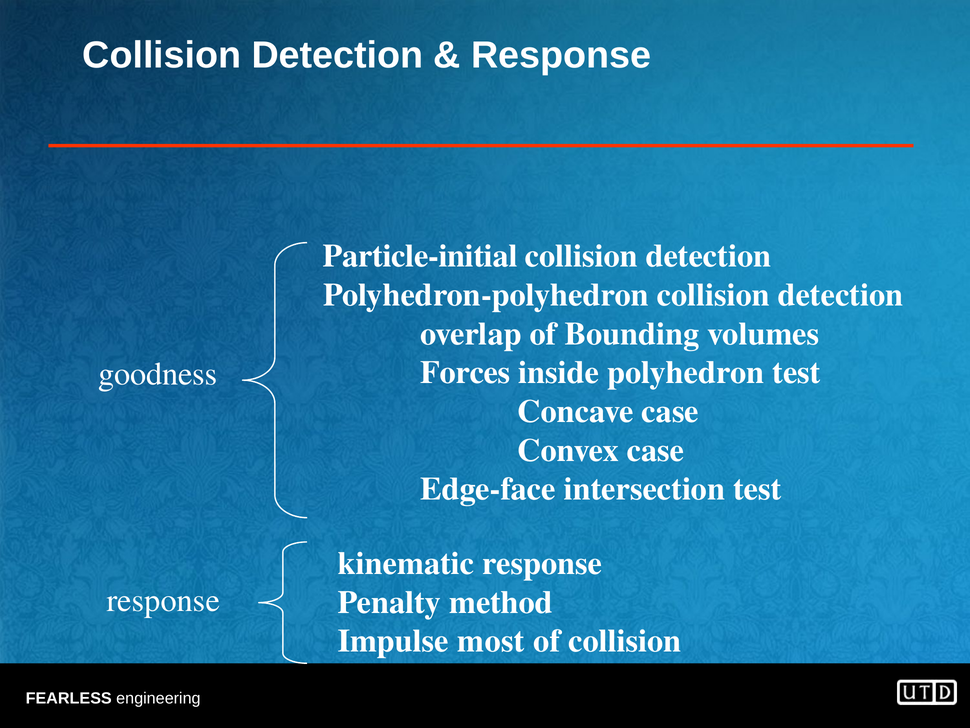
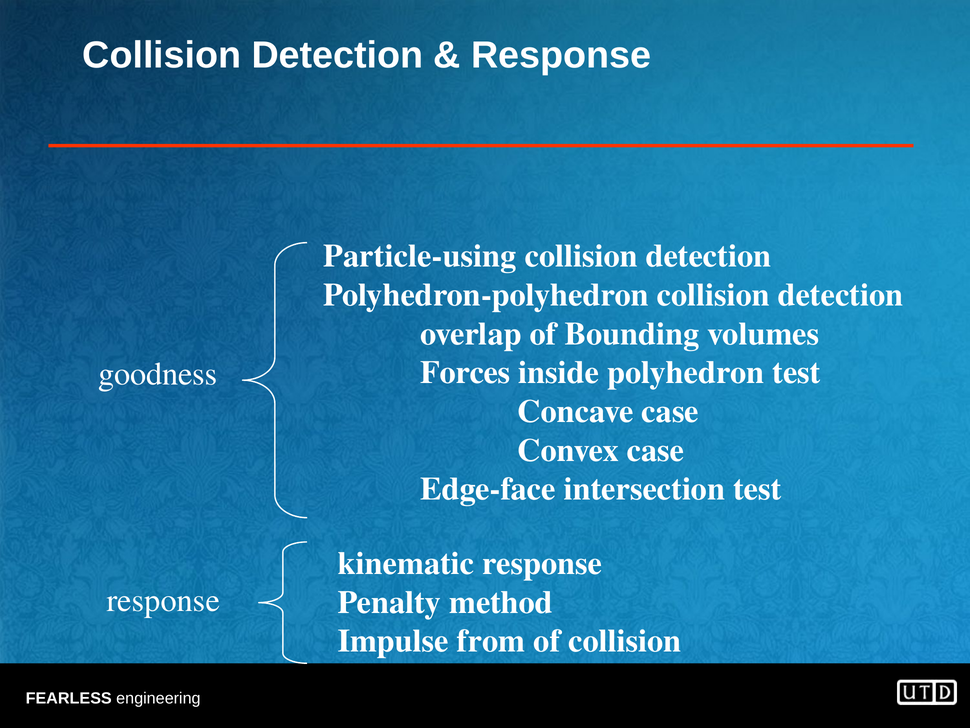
Particle-initial: Particle-initial -> Particle-using (420, 256)
most: most -> from (491, 641)
